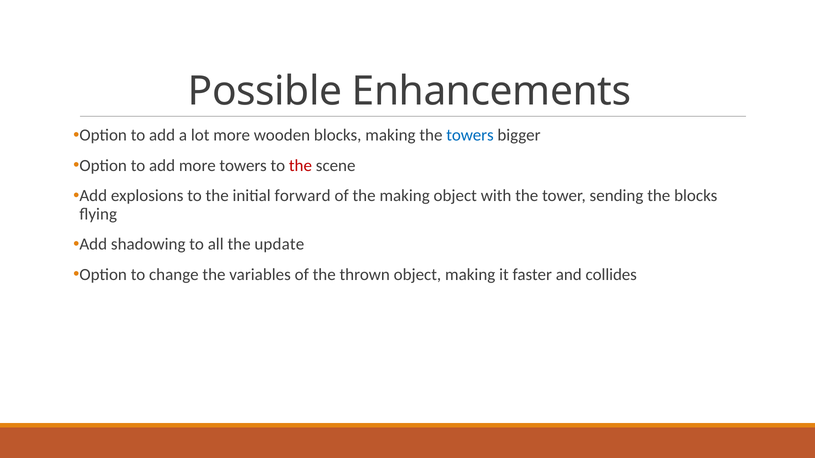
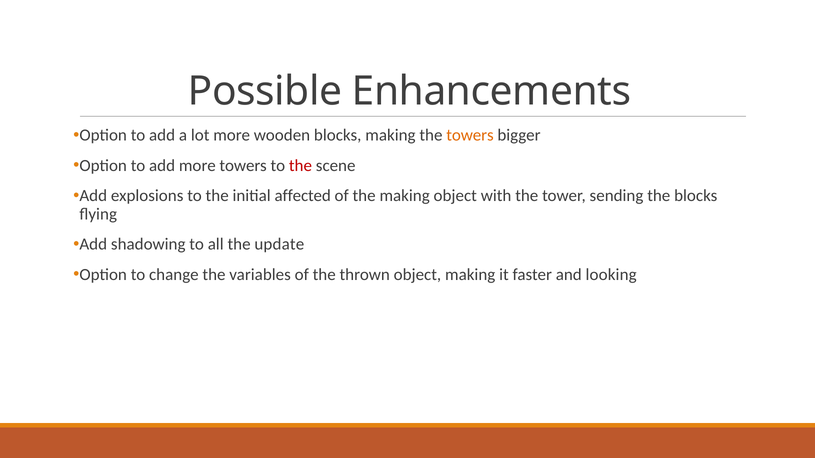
towers colour: blue -> orange (470, 136)
forward: forward -> affected (303, 196)
collides: collides -> looking (611, 275)
